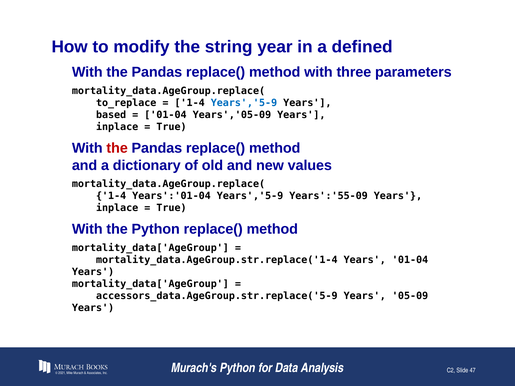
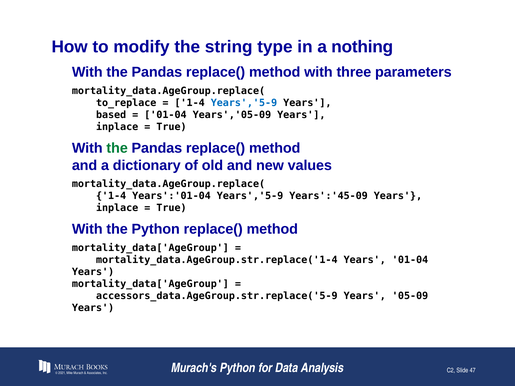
year: year -> type (275, 47)
defined: defined -> nothing (362, 47)
the colour: red -> green (117, 148)
Years':'55-09: Years':'55-09 -> Years':'45-09 (329, 196)
